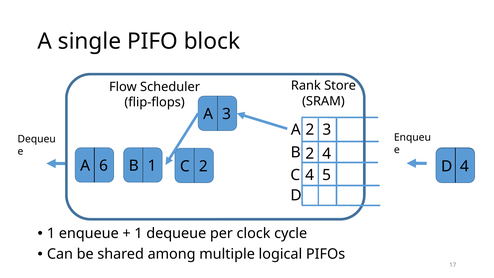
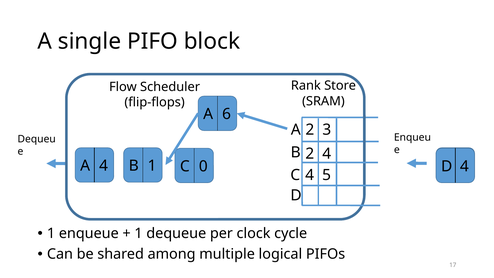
A 3: 3 -> 6 (227, 114)
A 6: 6 -> 4 (103, 166)
1 C 2: 2 -> 0 (203, 166)
